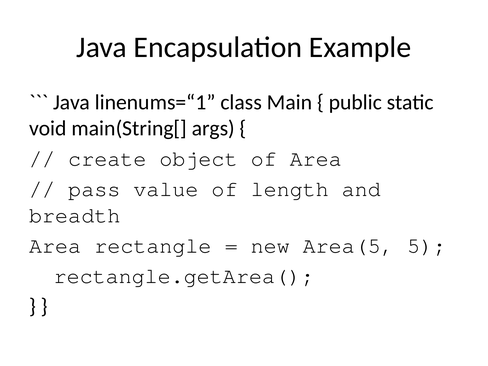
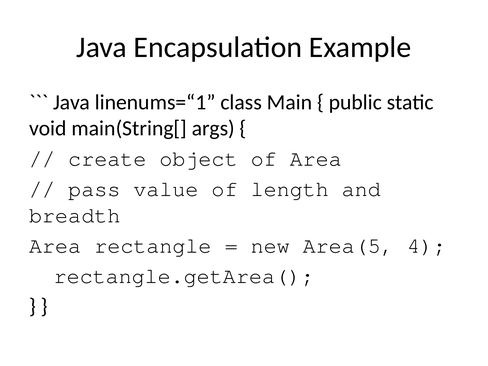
5: 5 -> 4 (427, 246)
